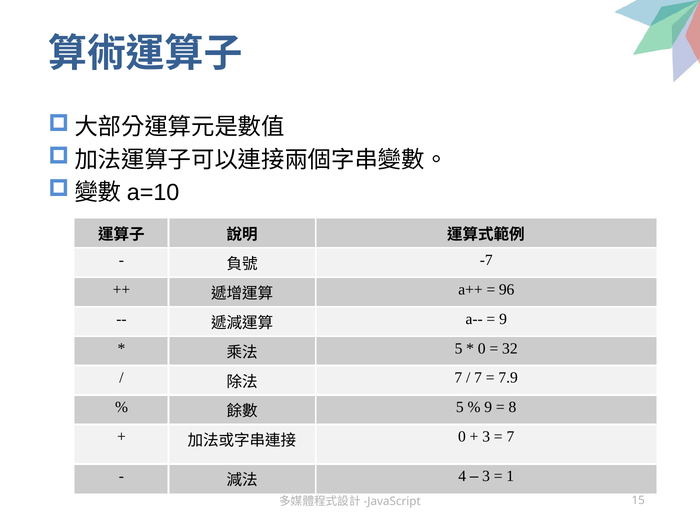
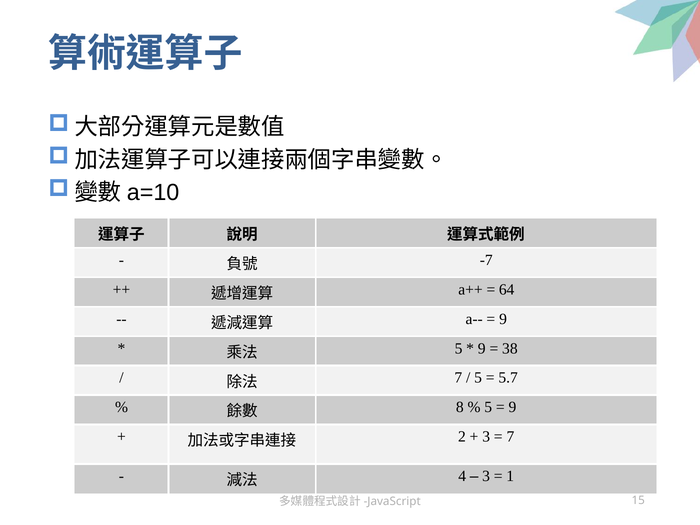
96: 96 -> 64 (507, 290)
0: 0 -> 9 (482, 348)
32: 32 -> 38 (510, 348)
7: 7 -> 5 (478, 378)
7.9: 7.9 -> 5.7 (508, 378)
5: 5 -> 8 (460, 407)
9: 9 -> 5 (488, 407)
8: 8 -> 9 (512, 407)
0: 0 -> 2 (462, 437)
